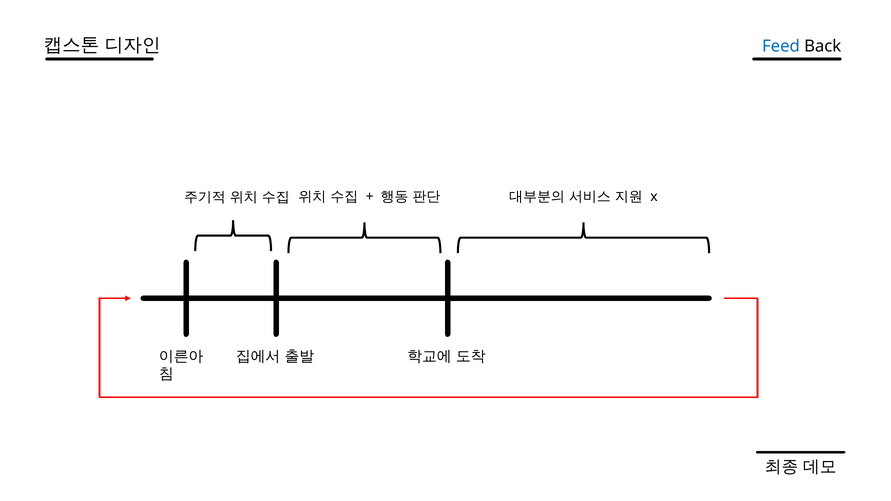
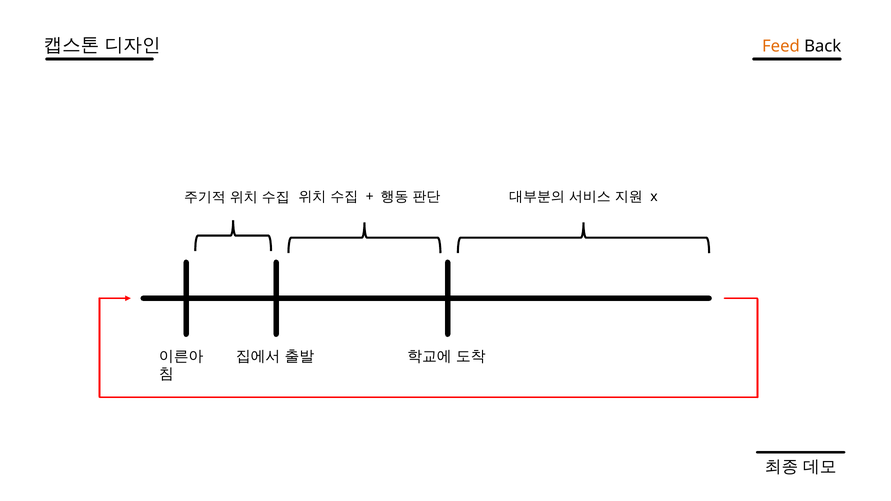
Feed colour: blue -> orange (781, 46)
